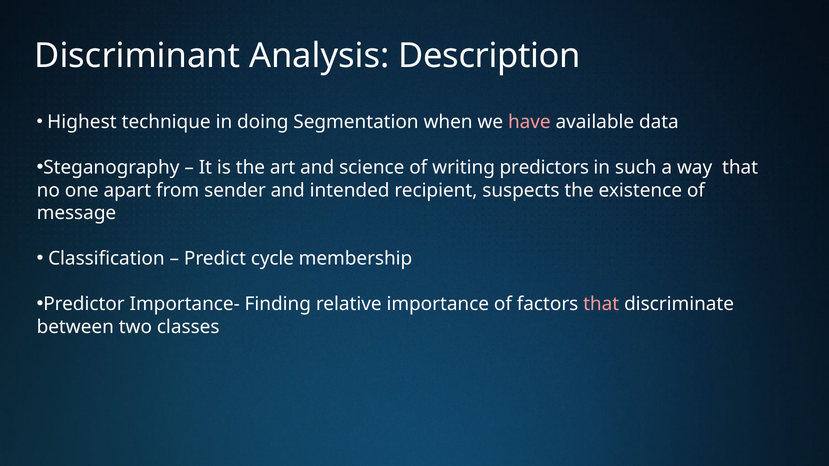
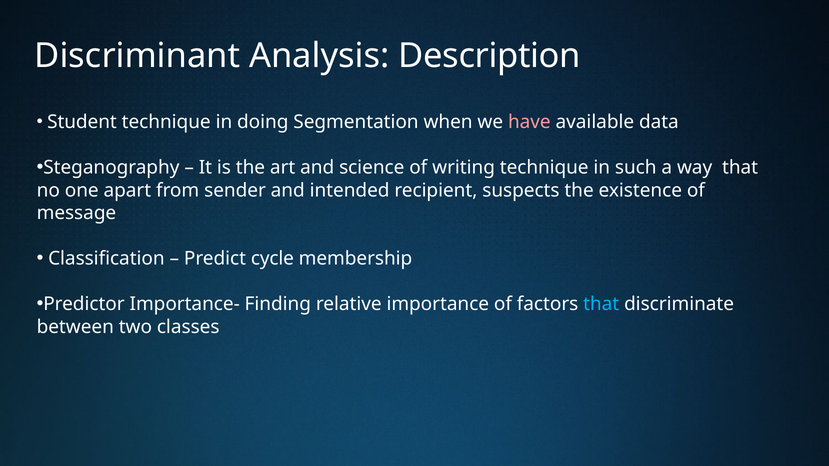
Highest: Highest -> Student (82, 122)
writing predictors: predictors -> technique (544, 168)
that colour: pink -> light blue (601, 304)
